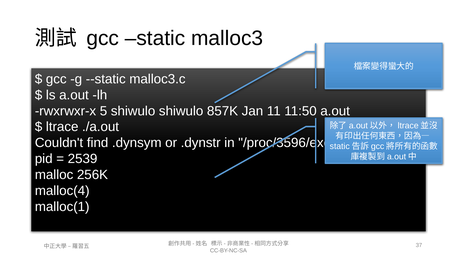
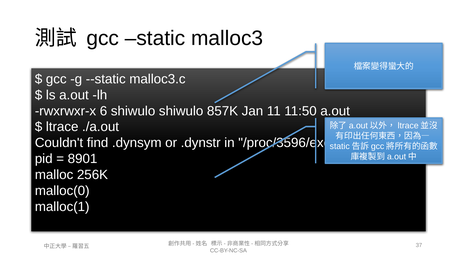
5: 5 -> 6 (104, 111)
2539: 2539 -> 8901 (83, 159)
malloc(4: malloc(4 -> malloc(0 (62, 191)
